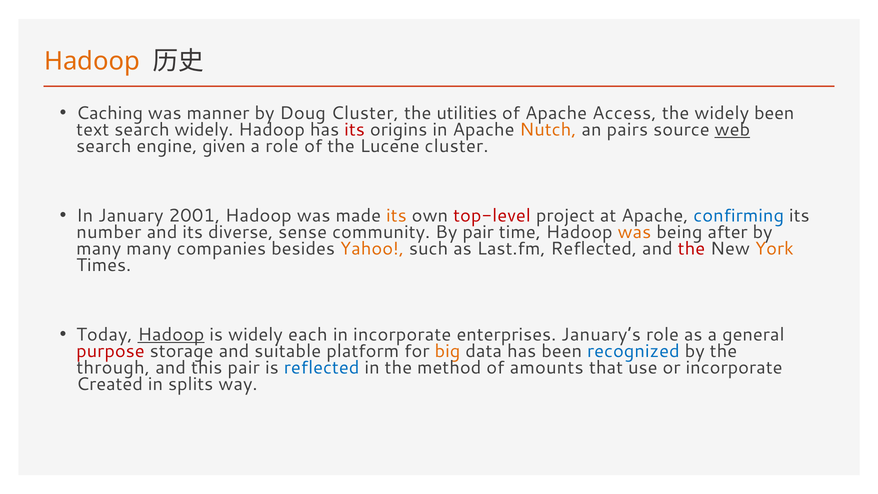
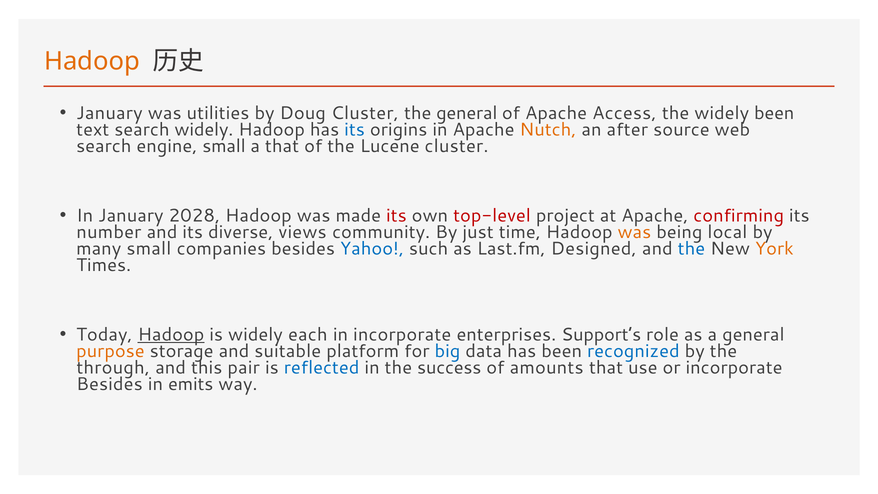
Caching: Caching -> January (109, 113)
manner: manner -> utilities (218, 113)
the utilities: utilities -> general (467, 113)
its colour: red -> blue (355, 130)
pairs: pairs -> after (627, 130)
web underline: present -> none (732, 130)
engine given: given -> small (224, 146)
a role: role -> that (282, 146)
2001: 2001 -> 2028 (194, 216)
its colour: orange -> red (396, 216)
confirming colour: blue -> red (739, 216)
sense: sense -> views (303, 232)
By pair: pair -> just (478, 232)
after: after -> local (727, 232)
many many: many -> small (149, 248)
Yahoo colour: orange -> blue (372, 248)
Last.fm Reflected: Reflected -> Designed (594, 248)
the colour: red -> blue (691, 248)
January’s: January’s -> Support’s (601, 334)
purpose colour: red -> orange (110, 351)
big colour: orange -> blue (447, 351)
method: method -> success (449, 367)
Created: Created -> Besides (109, 384)
splits: splits -> emits (191, 384)
